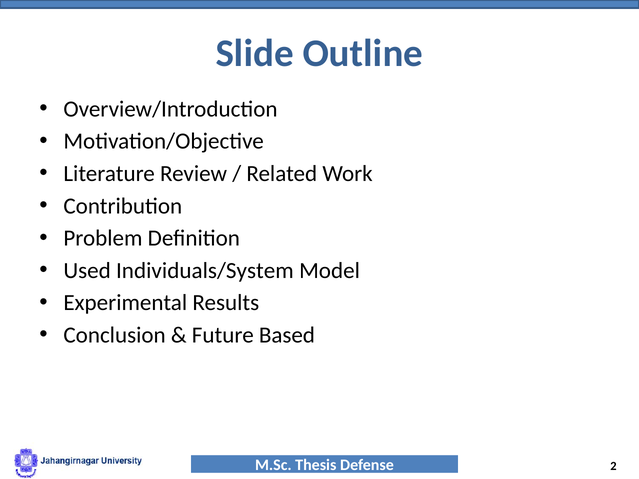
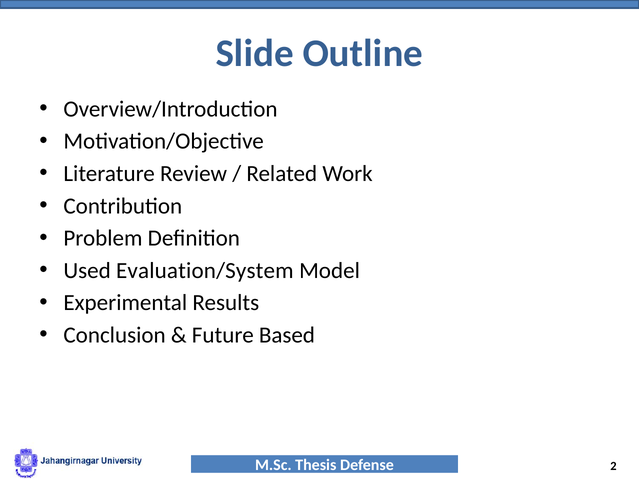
Individuals/System: Individuals/System -> Evaluation/System (205, 271)
